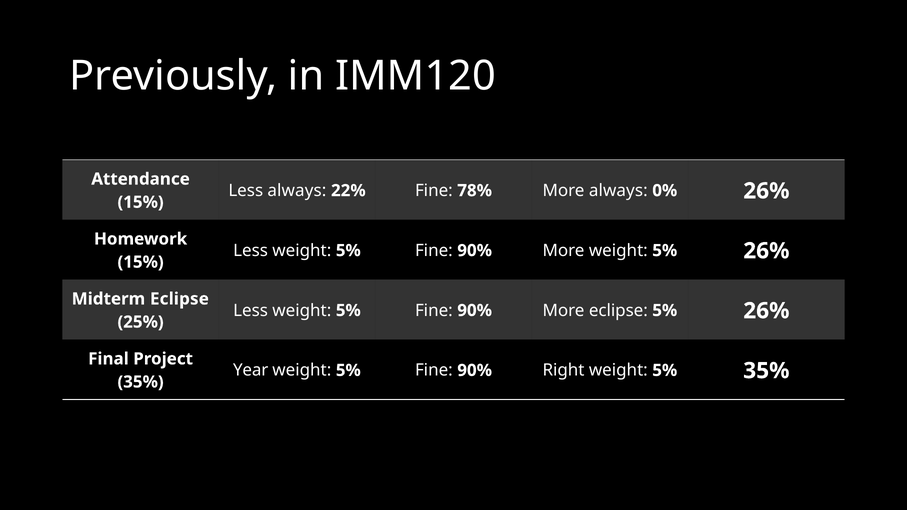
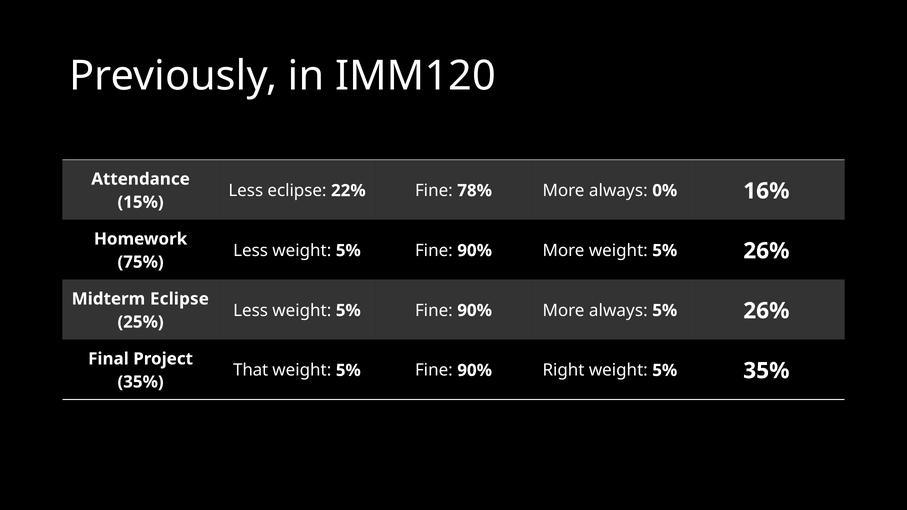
Less always: always -> eclipse (297, 191)
0% 26%: 26% -> 16% (766, 191)
15%: 15% -> 75% (141, 262)
90% More eclipse: eclipse -> always (618, 311)
Year: Year -> That (251, 371)
